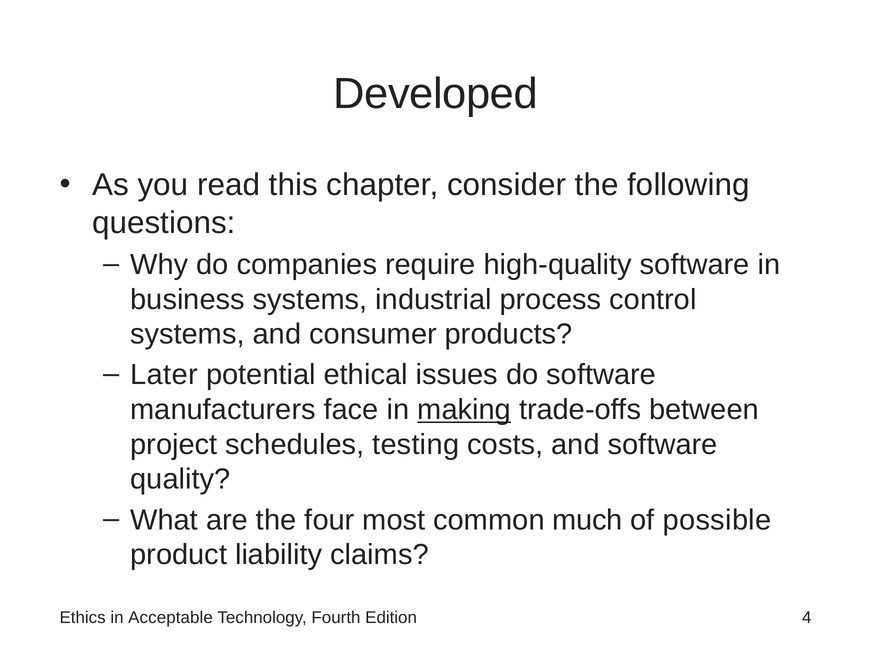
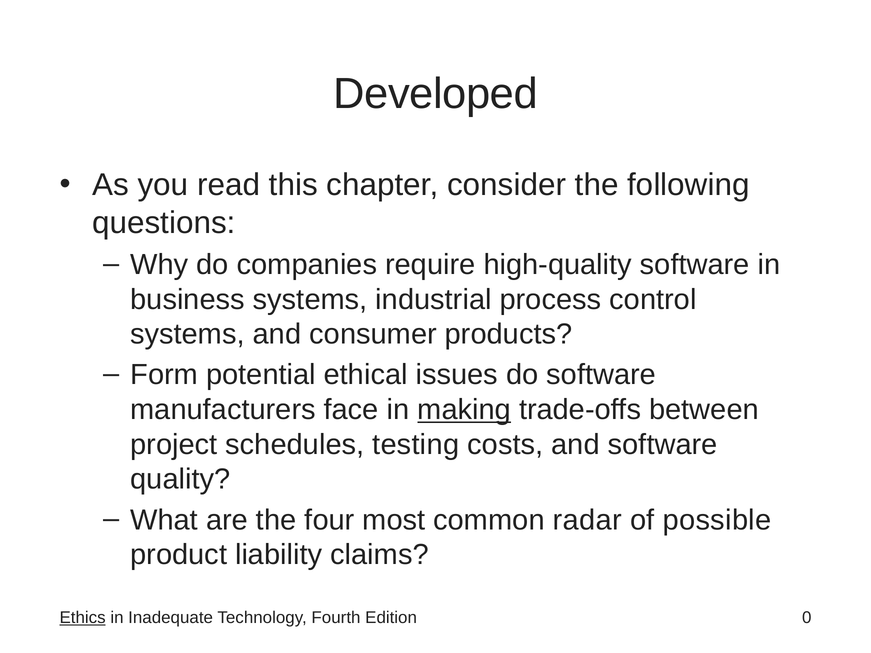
Later: Later -> Form (164, 375)
much: much -> radar (587, 520)
Ethics underline: none -> present (83, 618)
Acceptable: Acceptable -> Inadequate (171, 618)
4: 4 -> 0 (807, 618)
